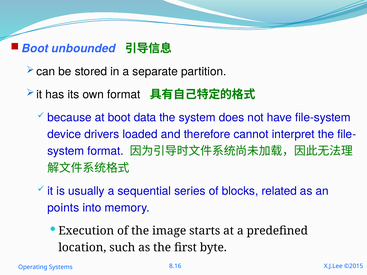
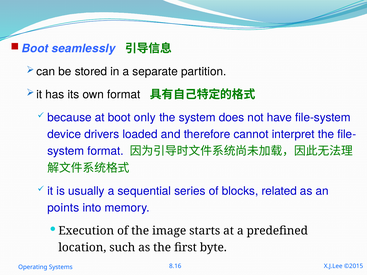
unbounded: unbounded -> seamlessly (83, 49)
data: data -> only (145, 118)
